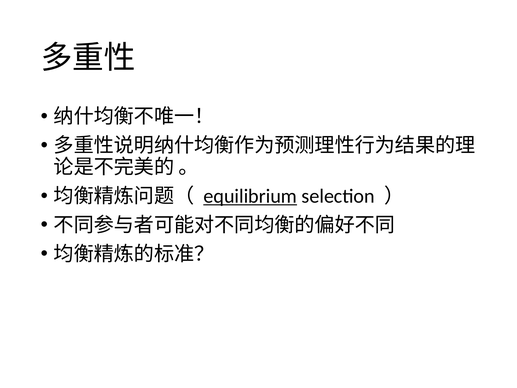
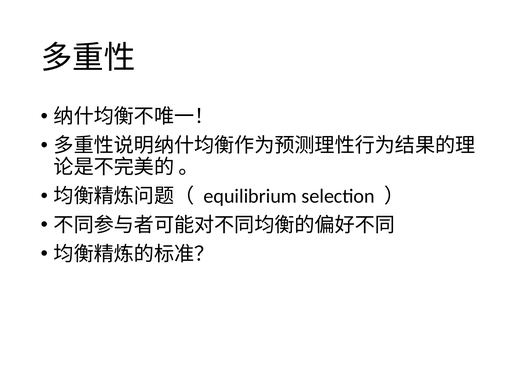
equilibrium underline: present -> none (250, 196)
